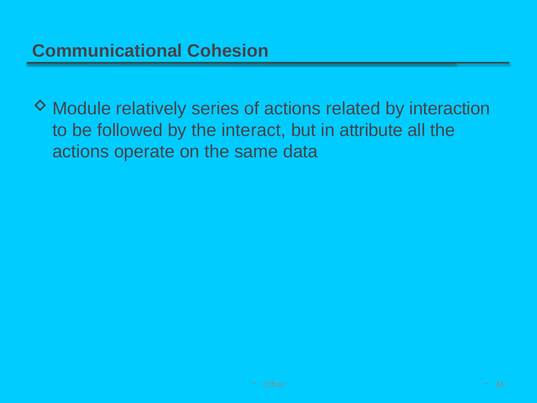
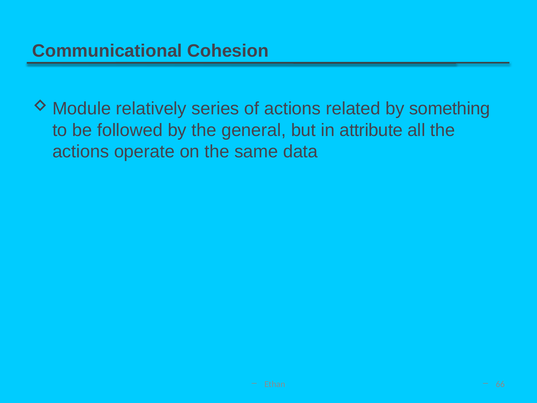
interaction: interaction -> something (450, 109)
interact: interact -> general (254, 130)
